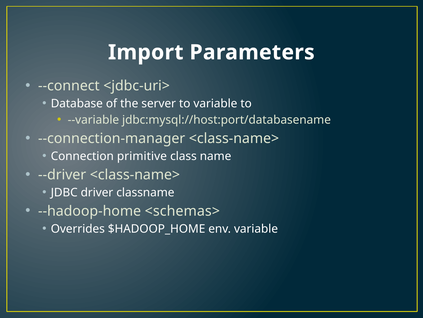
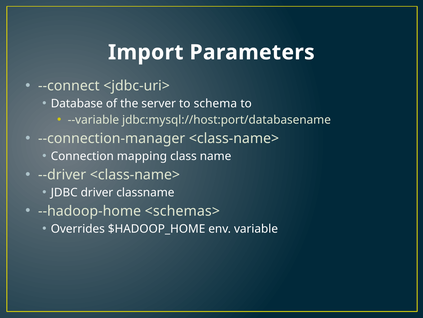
to variable: variable -> schema (215, 103)
primitive: primitive -> mapping (142, 156)
